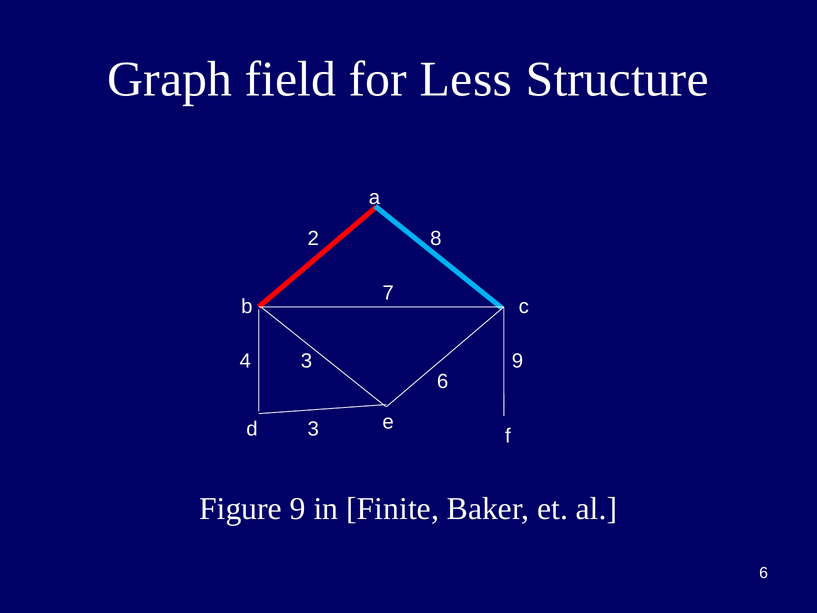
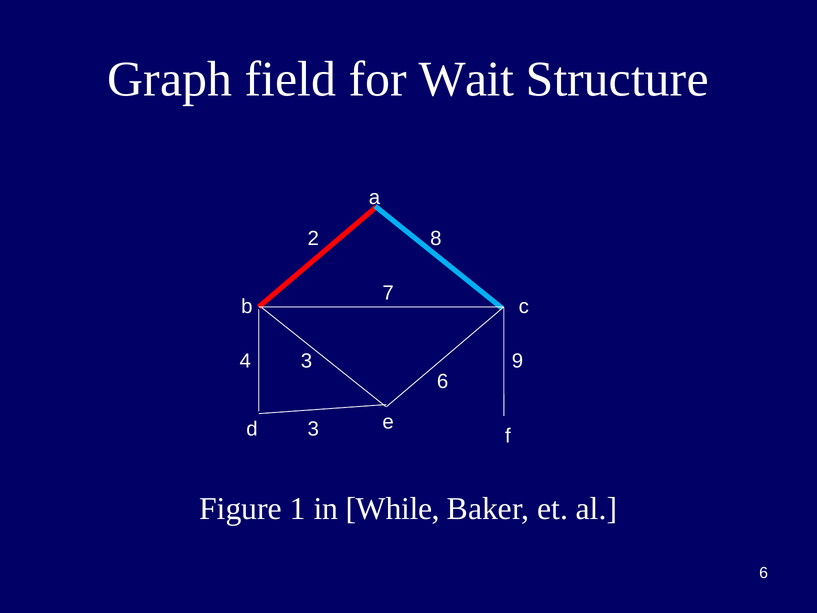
Less: Less -> Wait (466, 79)
Figure 9: 9 -> 1 (298, 509)
Finite: Finite -> While (393, 509)
